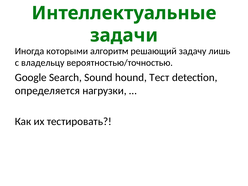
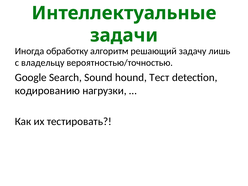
которыми: которыми -> обработку (67, 51)
определяется: определяется -> кодированию (47, 91)
